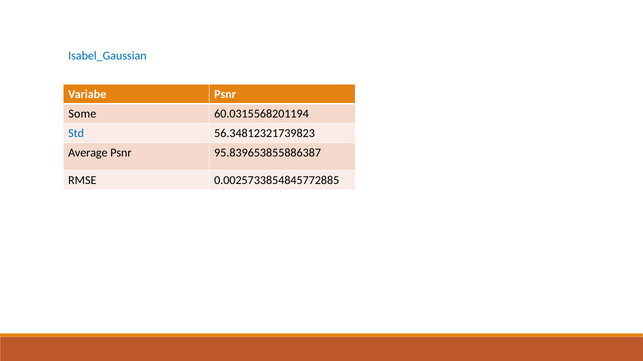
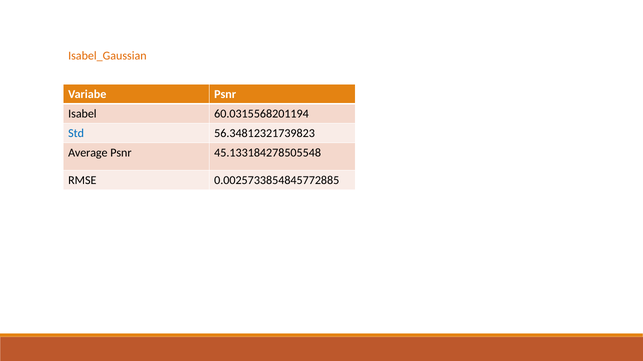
Isabel_Gaussian colour: blue -> orange (107, 56)
Some: Some -> Isabel (82, 114)
95.839653855886387: 95.839653855886387 -> 45.133184278505548 (268, 153)
